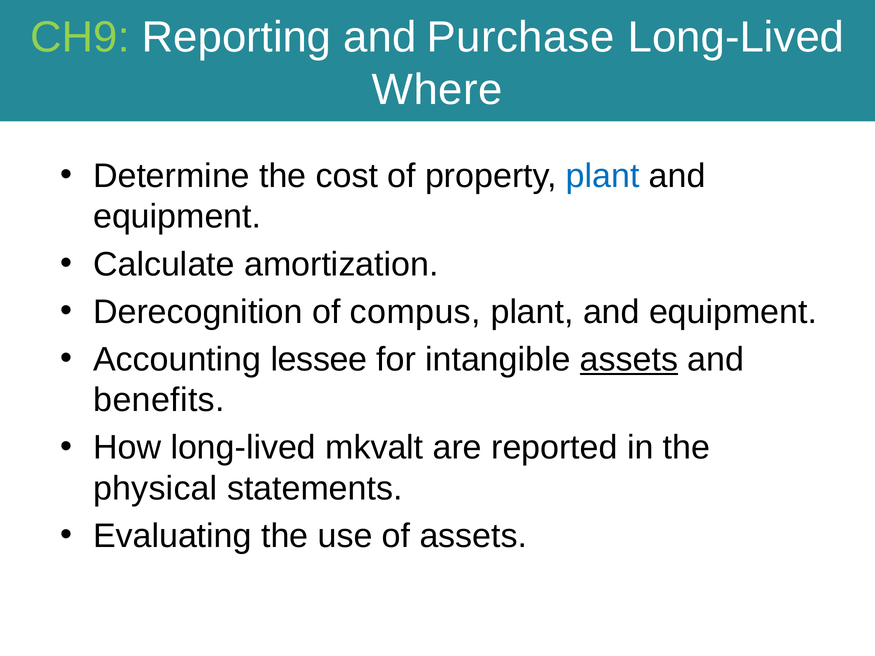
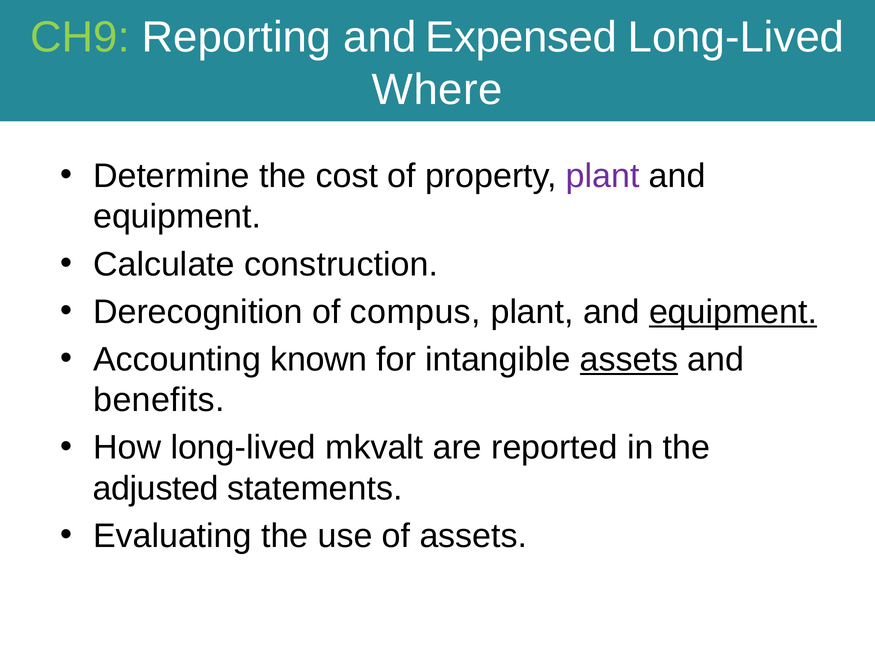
Purchase: Purchase -> Expensed (521, 37)
plant colour: blue -> purple (603, 176)
amortization: amortization -> construction (341, 264)
equipment underline: none -> present (733, 312)
lessee: lessee -> known (319, 360)
physical: physical -> adjusted (156, 489)
